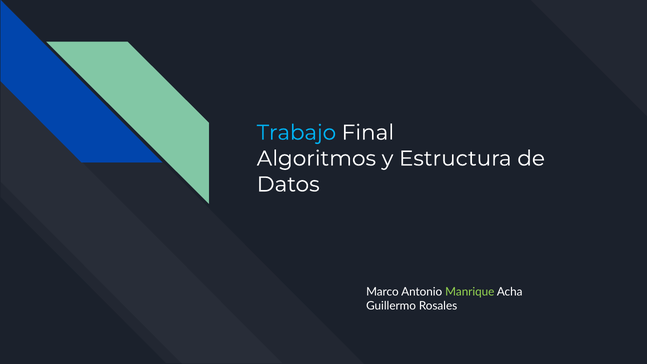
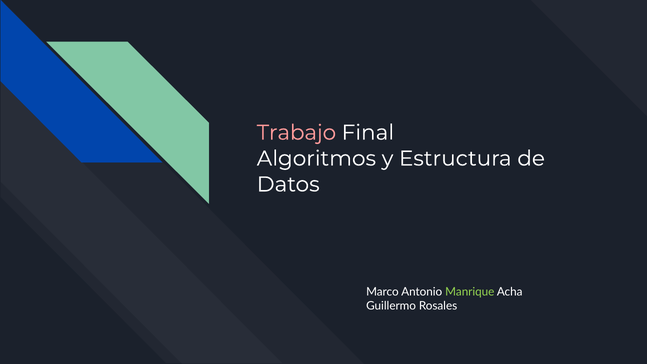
Trabajo colour: light blue -> pink (296, 133)
